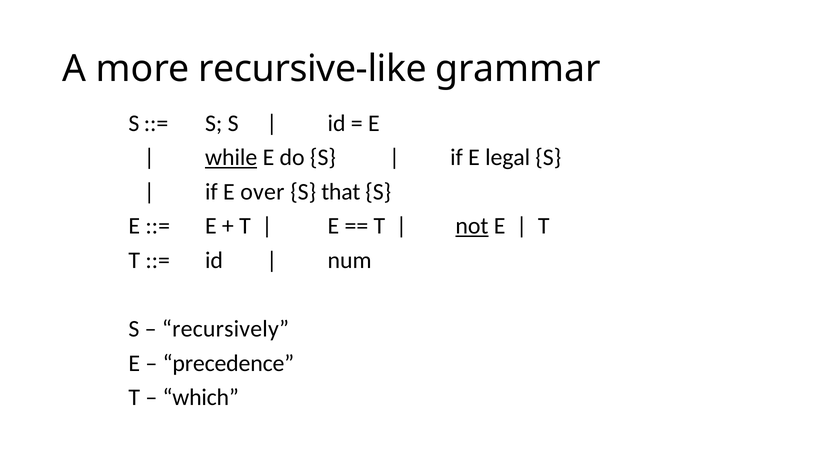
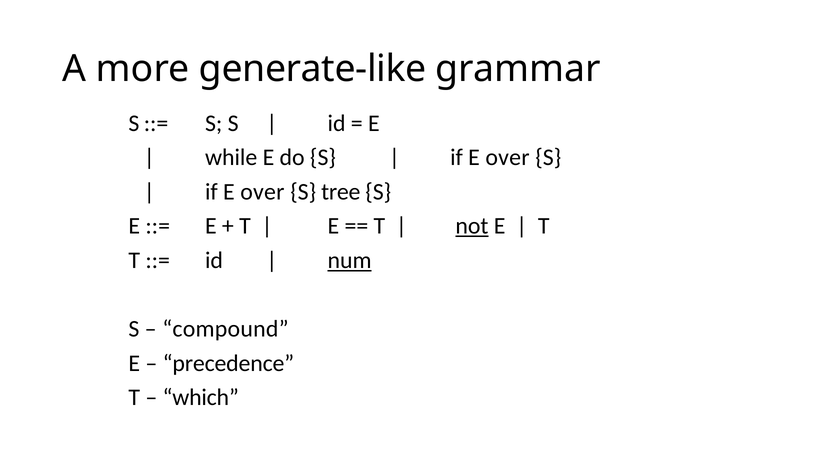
recursive-like: recursive-like -> generate-like (313, 69)
while underline: present -> none (231, 157)
legal: legal -> over (507, 157)
that: that -> tree (341, 192)
num underline: none -> present (350, 260)
recursively: recursively -> compound (225, 329)
